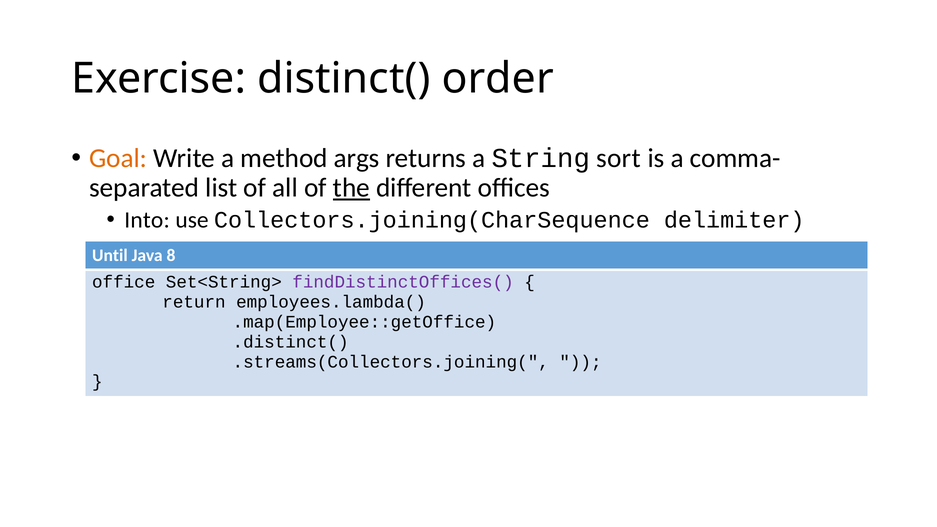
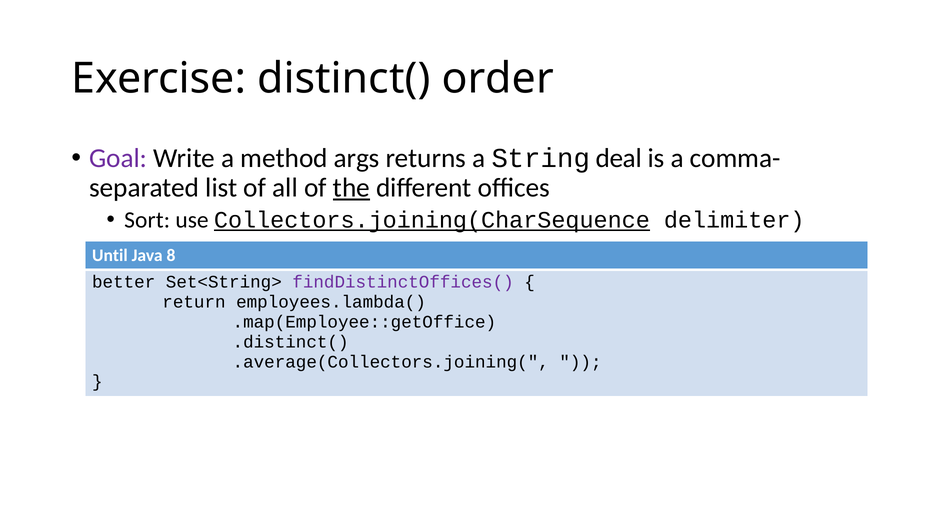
Goal colour: orange -> purple (118, 158)
sort: sort -> deal (619, 158)
Into: Into -> Sort (147, 220)
Collectors.joining(CharSequence underline: none -> present (432, 220)
office: office -> better (124, 282)
.streams(Collectors.joining(: .streams(Collectors.joining( -> .average(Collectors.joining( (391, 362)
